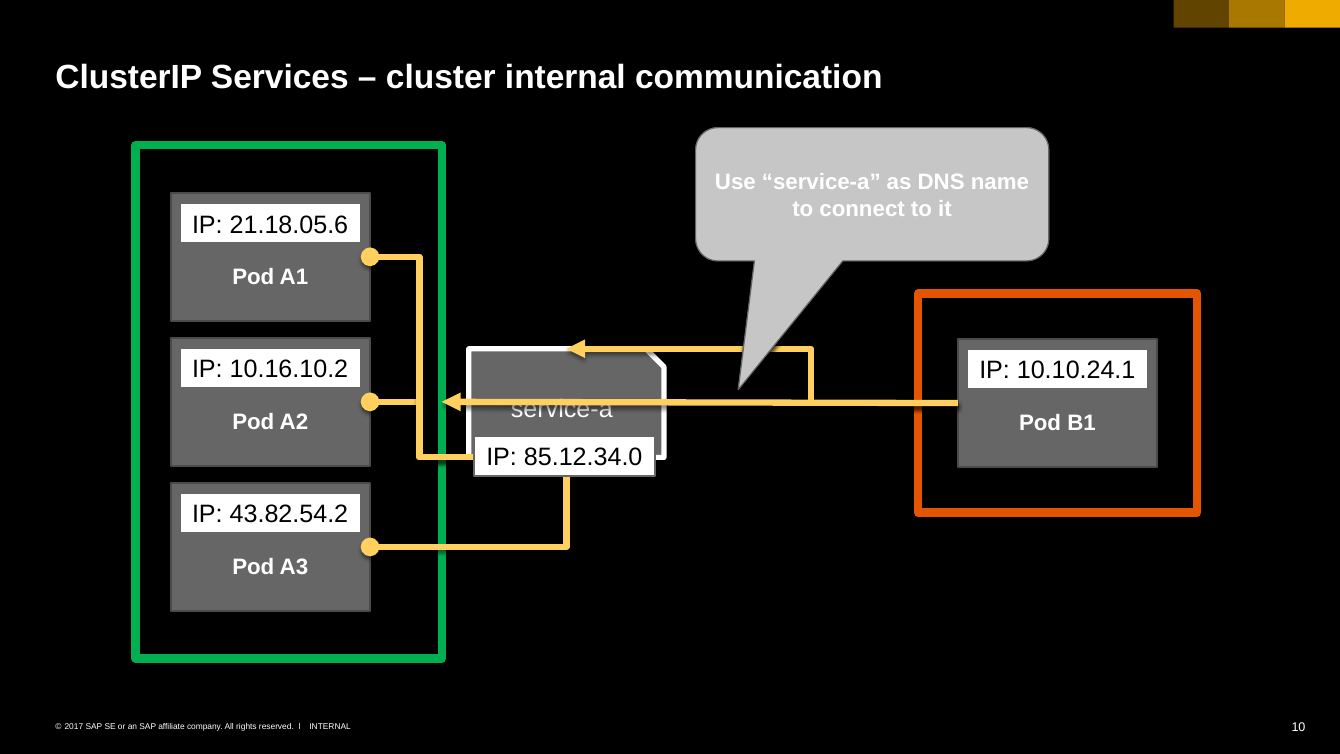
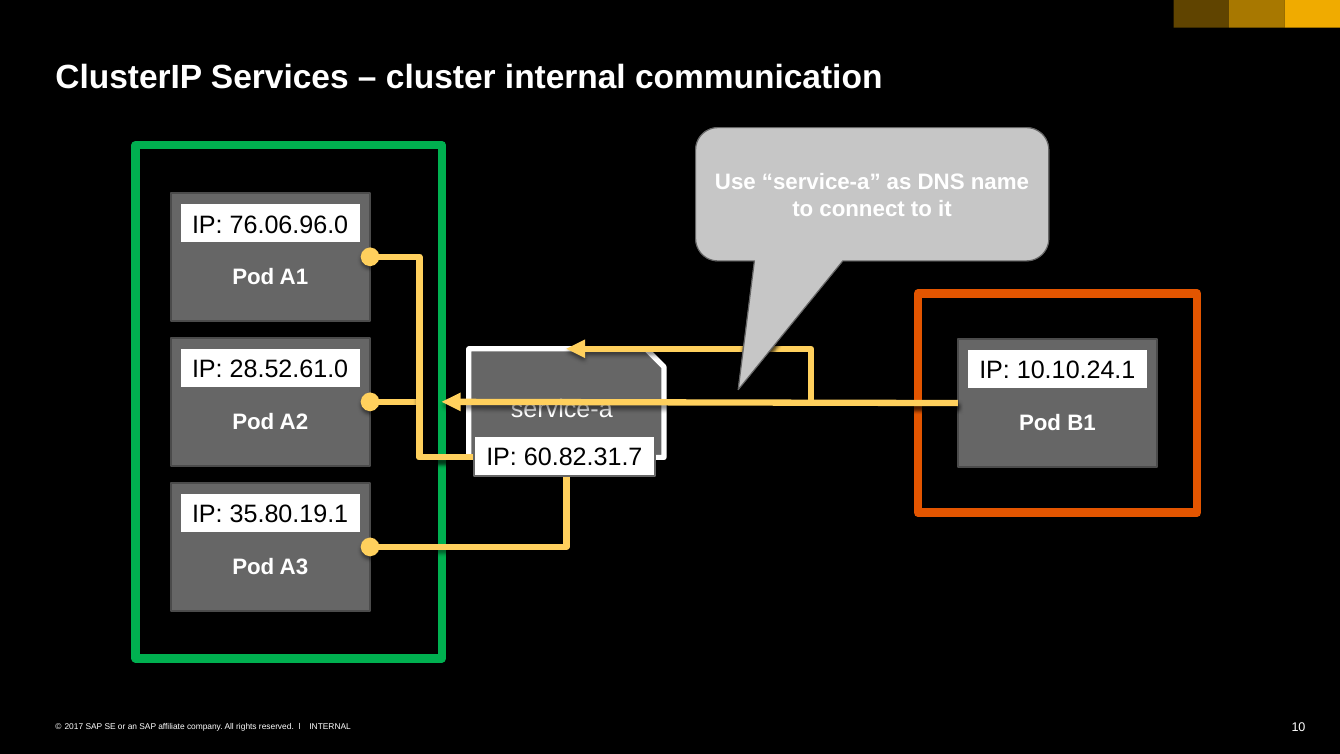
21.18.05.6: 21.18.05.6 -> 76.06.96.0 (289, 225)
10.16.10.2: 10.16.10.2 -> 28.52.61.0 (289, 369)
85.12.34.0: 85.12.34.0 -> 60.82.31.7 (583, 457)
43.82.54.2: 43.82.54.2 -> 35.80.19.1 (289, 514)
